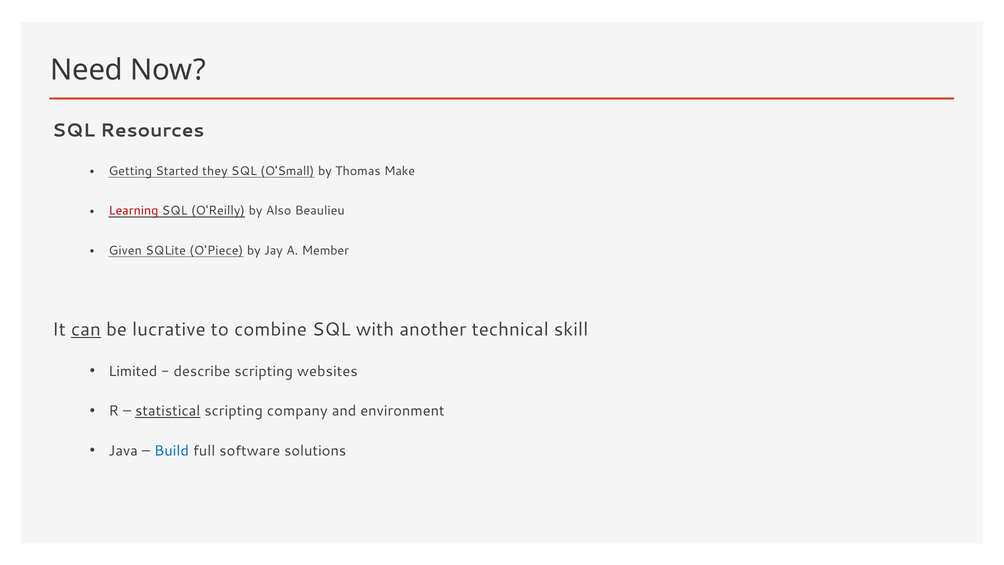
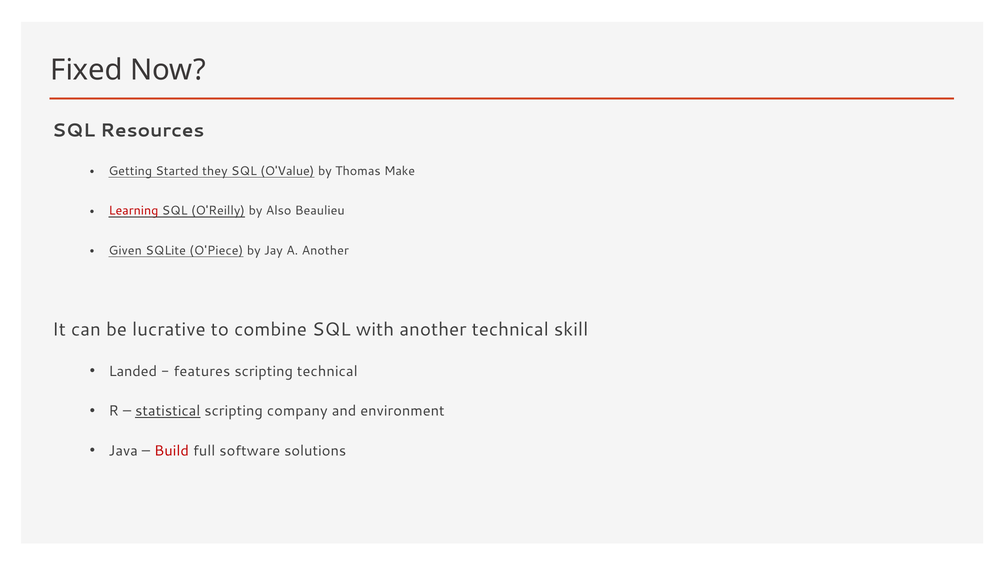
Need: Need -> Fixed (87, 70)
O'Small: O'Small -> O'Value (287, 171)
A Member: Member -> Another (325, 250)
can underline: present -> none (86, 329)
Limited: Limited -> Landed (133, 371)
describe: describe -> features (202, 371)
scripting websites: websites -> technical (327, 371)
Build colour: blue -> red (172, 451)
